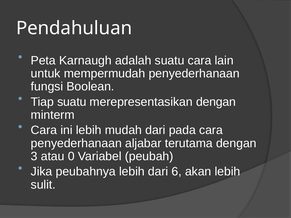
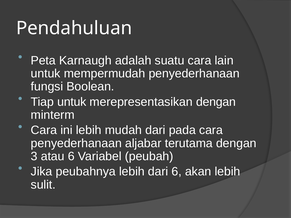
Tiap suatu: suatu -> untuk (72, 102)
atau 0: 0 -> 6 (71, 156)
